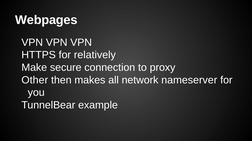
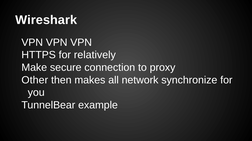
Webpages: Webpages -> Wireshark (46, 20)
nameserver: nameserver -> synchronize (189, 80)
